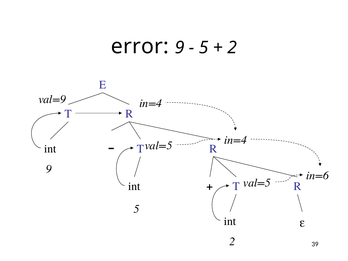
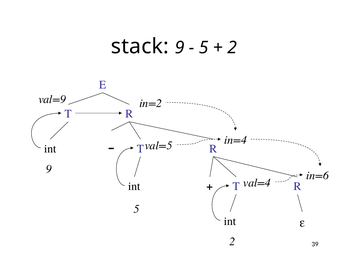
error: error -> stack (140, 46)
val=9 in=4: in=4 -> in=2 (151, 103)
val=5: val=5 -> val=4 (257, 183)
